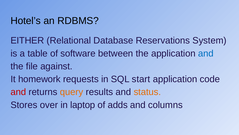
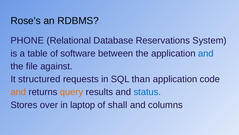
Hotel’s: Hotel’s -> Rose’s (26, 21)
EITHER: EITHER -> PHONE (27, 40)
homework: homework -> structured (39, 79)
start: start -> than (141, 79)
and colour: red -> orange (18, 92)
status colour: orange -> blue (147, 92)
adds: adds -> shall (118, 105)
